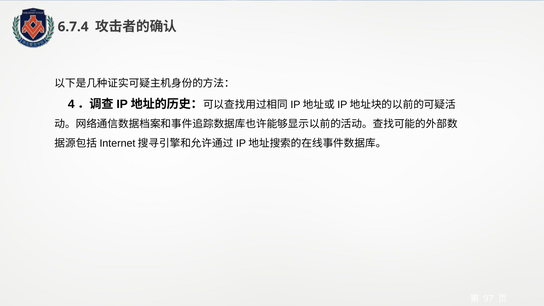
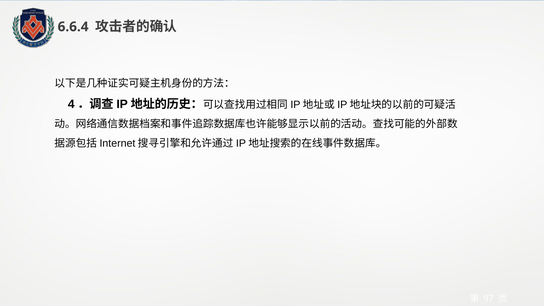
6.7.4: 6.7.4 -> 6.6.4 (73, 27)
